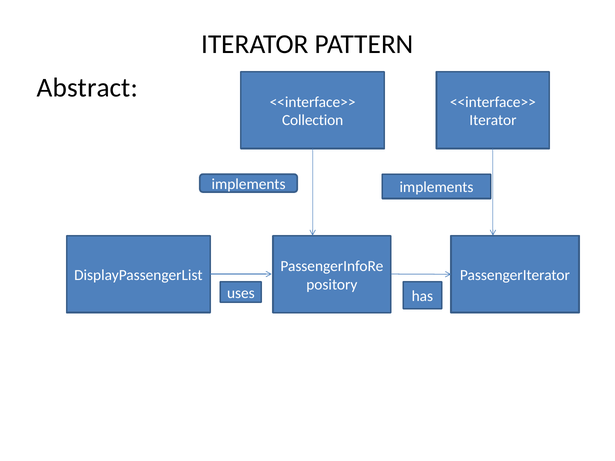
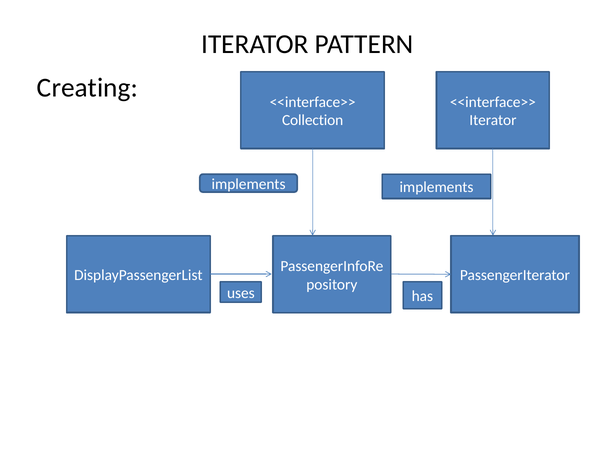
Abstract: Abstract -> Creating (87, 88)
